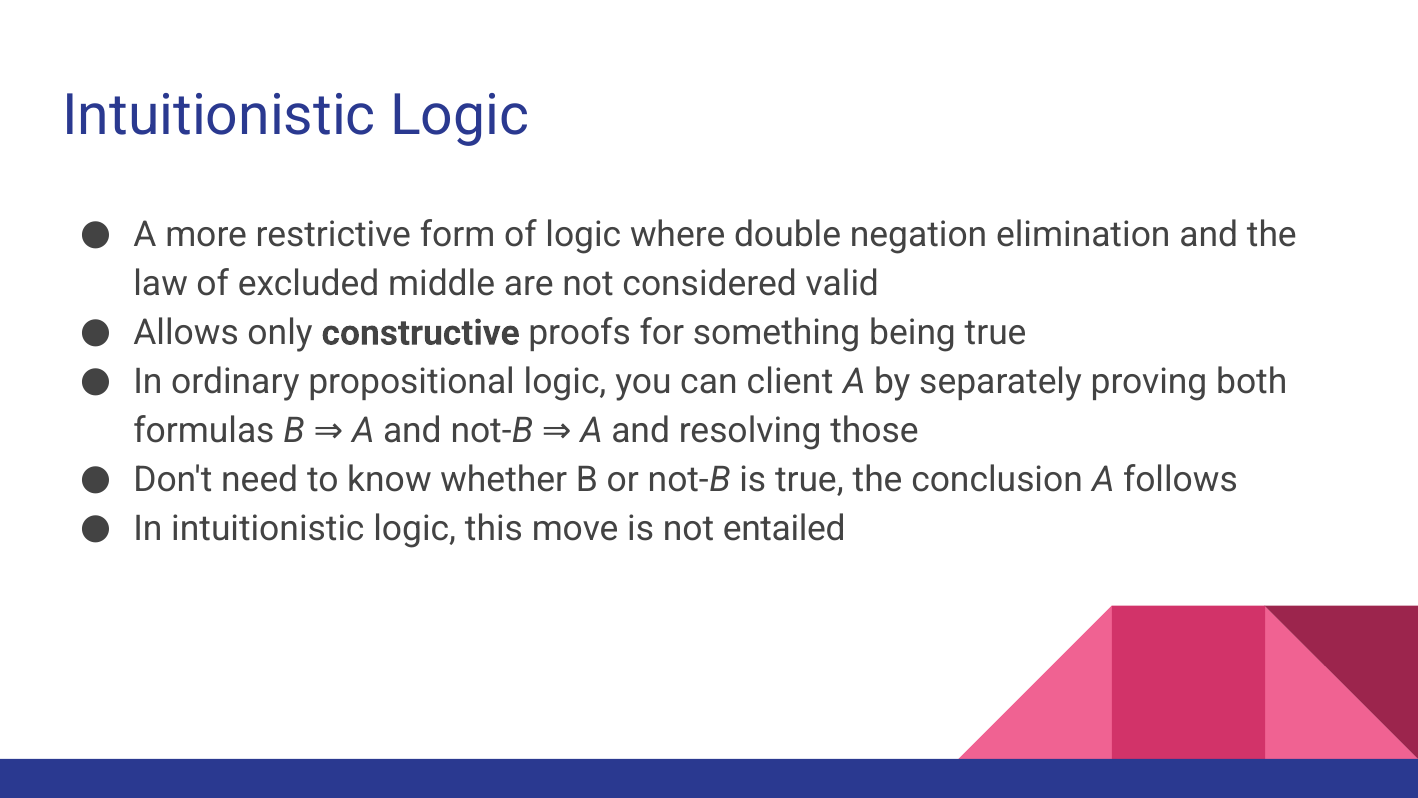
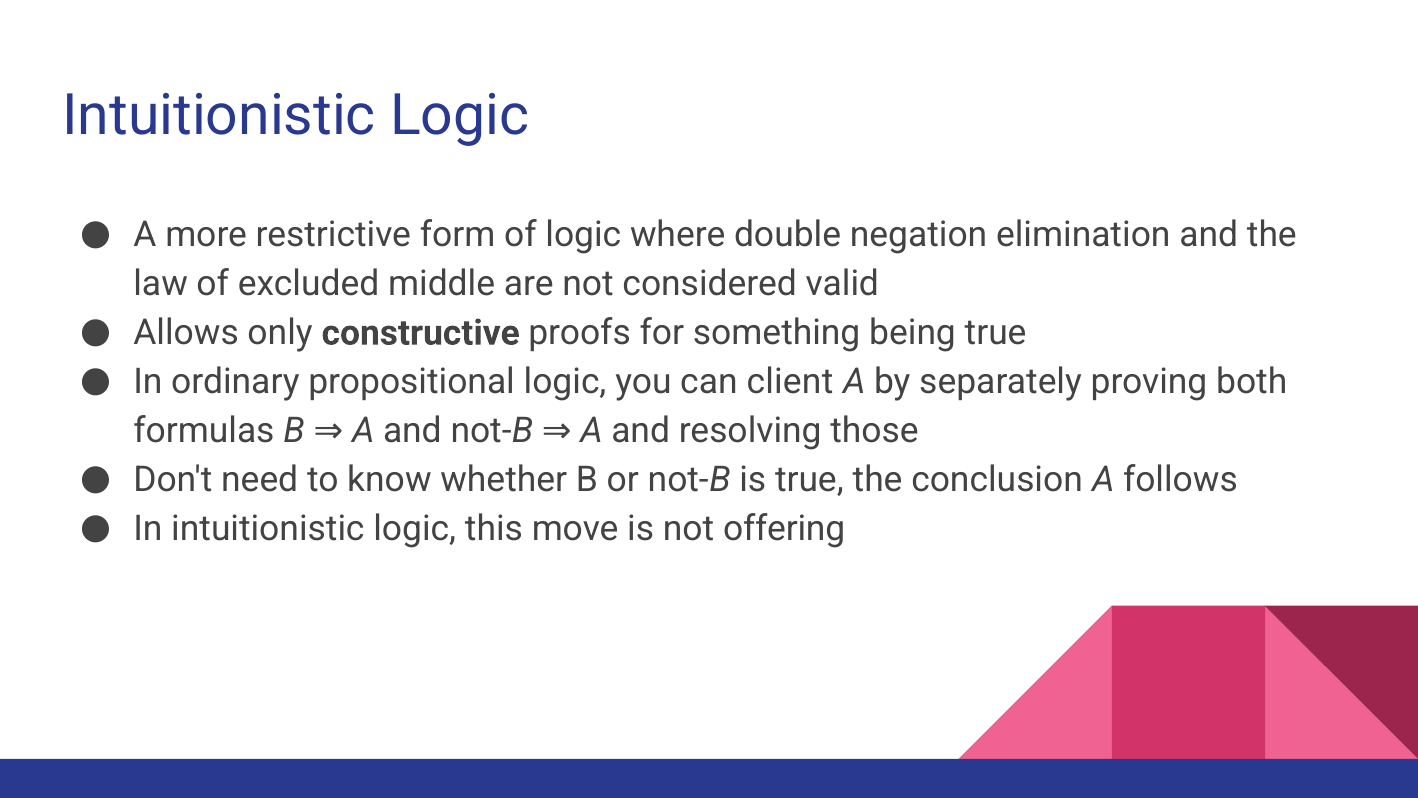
entailed: entailed -> offering (784, 528)
